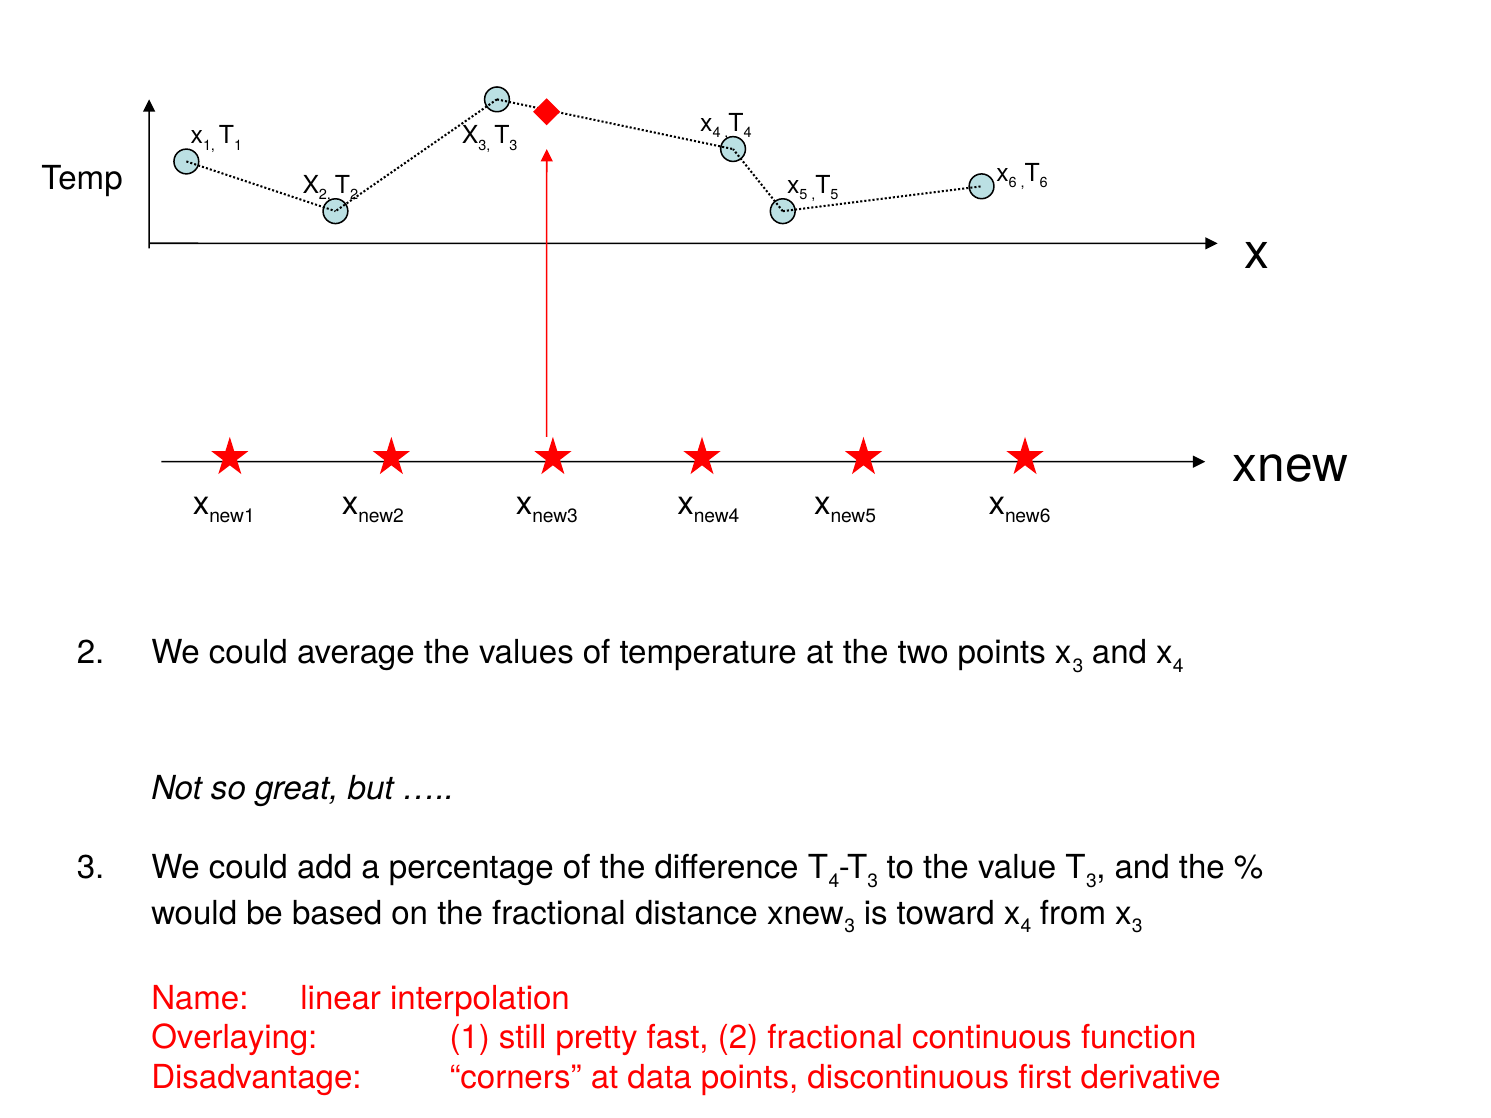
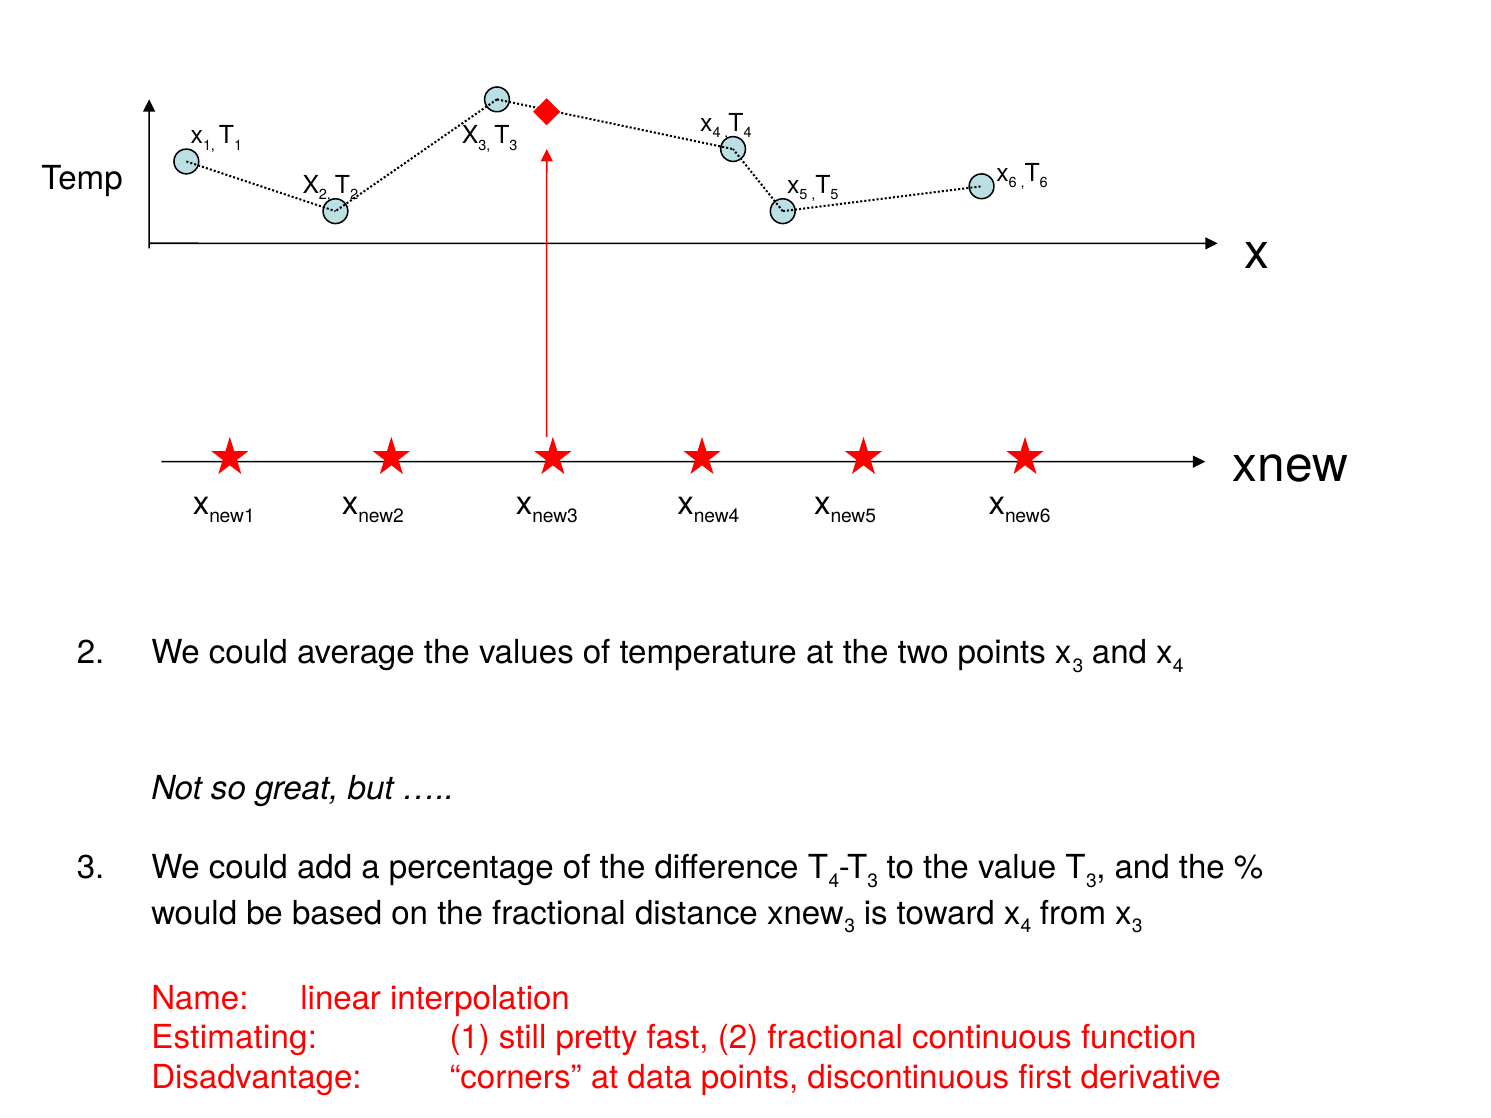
Overlaying: Overlaying -> Estimating (234, 1038)
